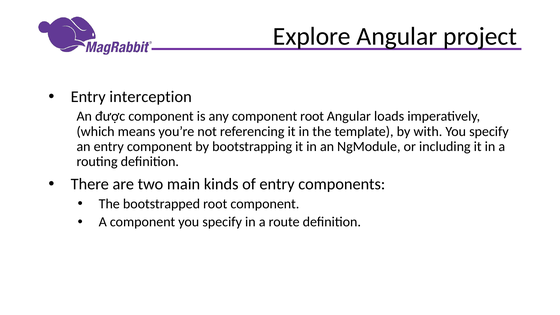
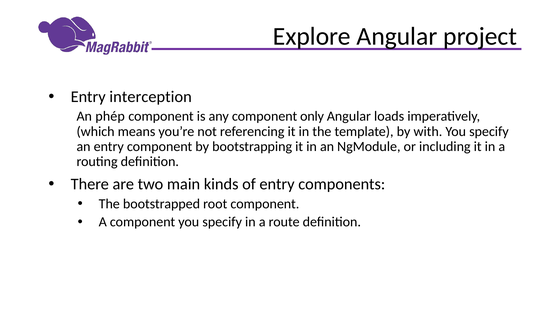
được: được -> phép (110, 116)
component root: root -> only (312, 116)
